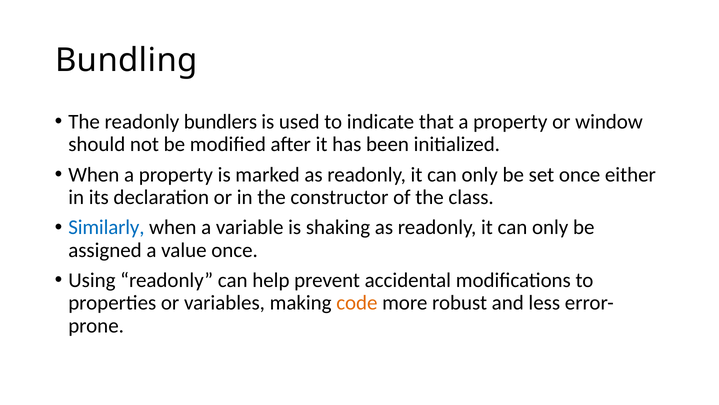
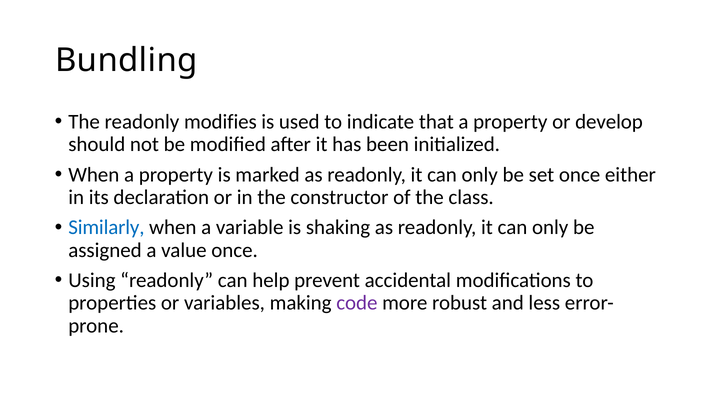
bundlers: bundlers -> modifies (220, 122)
window: window -> develop (609, 122)
code colour: orange -> purple (357, 303)
